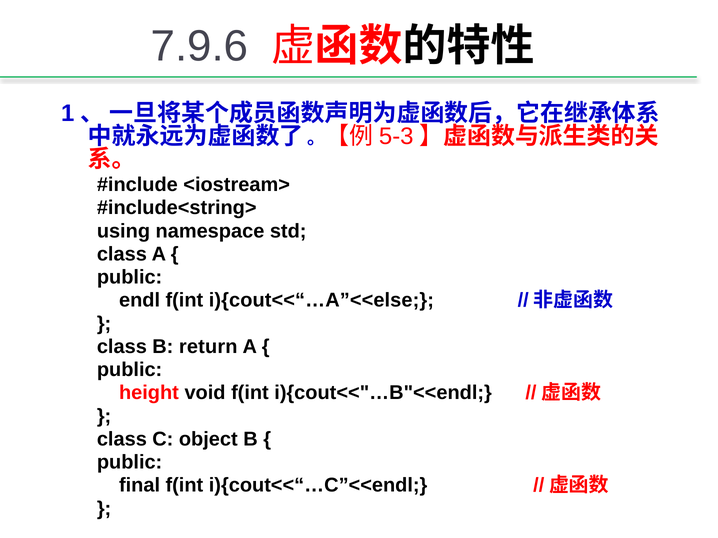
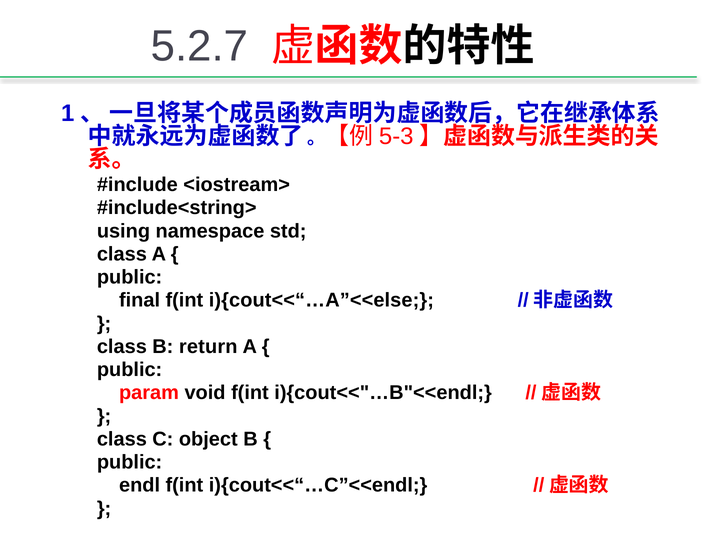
7.9.6: 7.9.6 -> 5.2.7 (199, 46)
endl: endl -> final (140, 301)
height: height -> param (149, 393)
final: final -> endl (140, 486)
